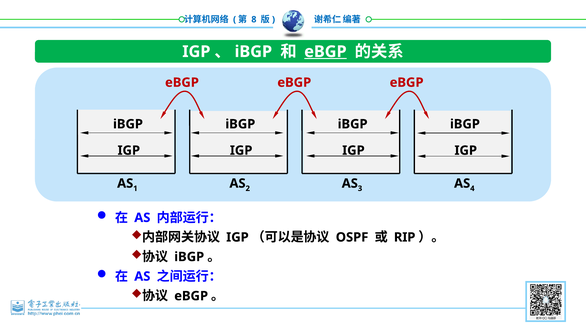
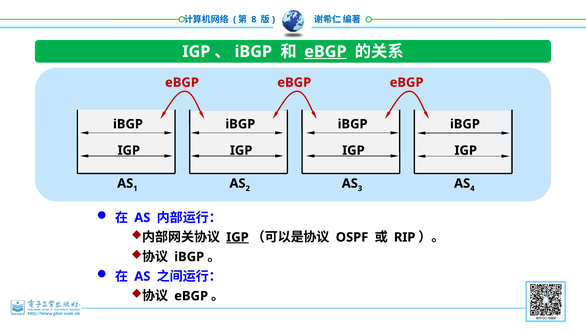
IGP underline: none -> present (237, 237)
